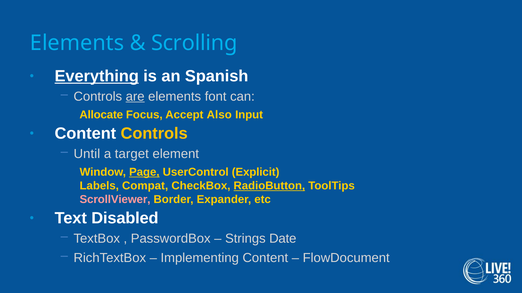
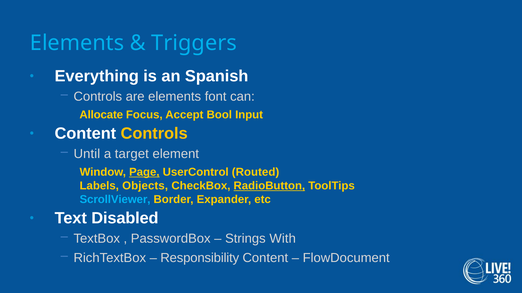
Scrolling: Scrolling -> Triggers (194, 43)
Everything underline: present -> none (97, 76)
are underline: present -> none (135, 97)
Also: Also -> Bool (219, 115)
Explicit: Explicit -> Routed (256, 172)
Compat: Compat -> Objects (145, 186)
ScrollViewer colour: pink -> light blue (115, 200)
Date: Date -> With (283, 239)
Implementing: Implementing -> Responsibility (200, 258)
